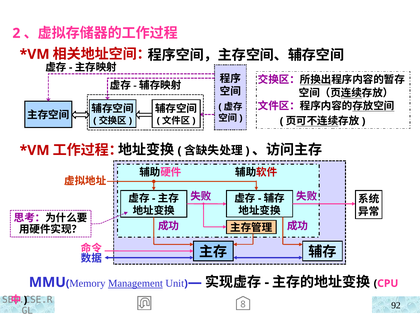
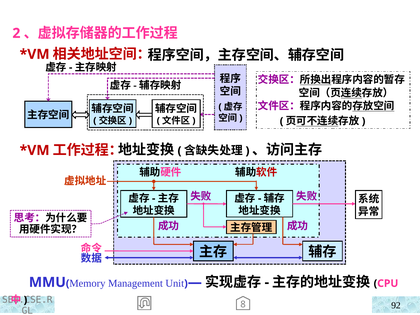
Management underline: present -> none (135, 283)
